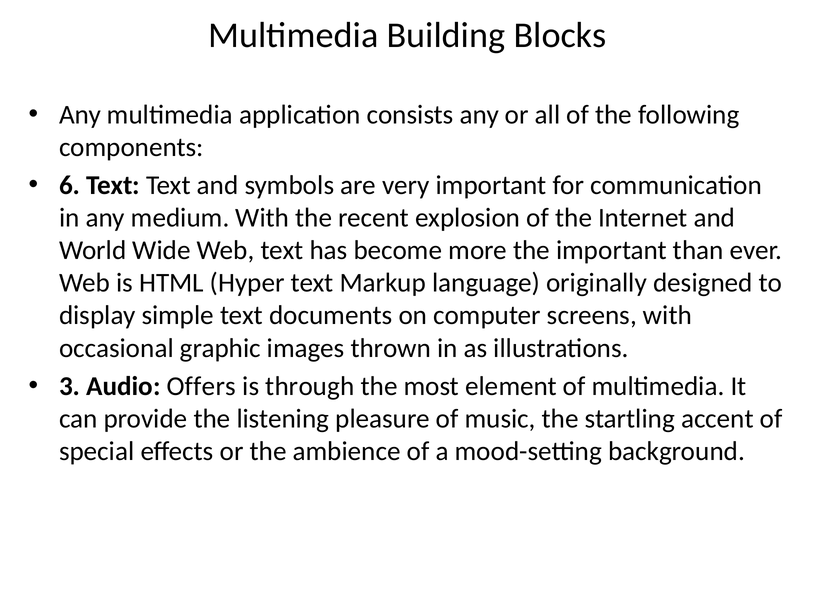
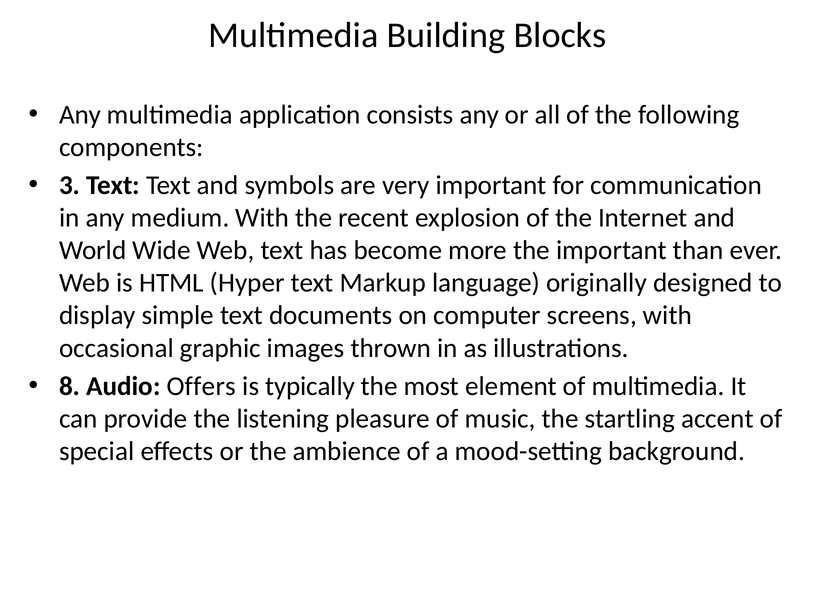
6: 6 -> 3 (70, 185)
3: 3 -> 8 (70, 386)
through: through -> typically (310, 386)
